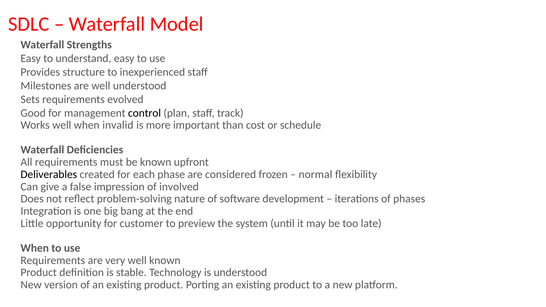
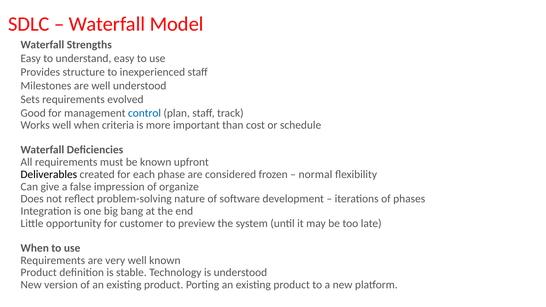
control colour: black -> blue (145, 113)
invalid: invalid -> criteria (118, 125)
involved: involved -> organize (179, 187)
